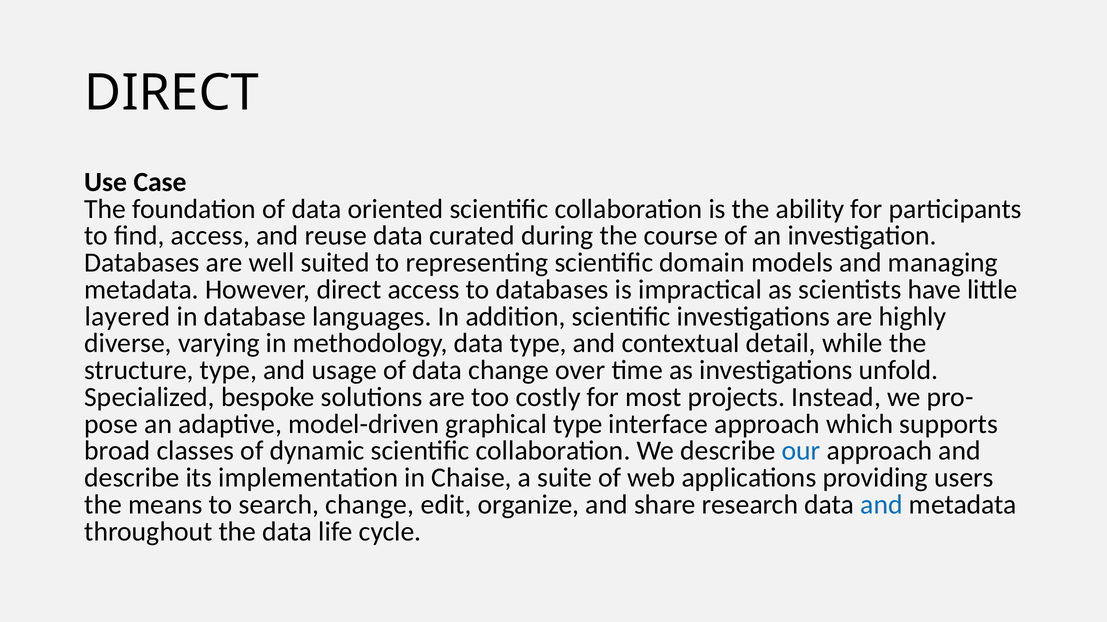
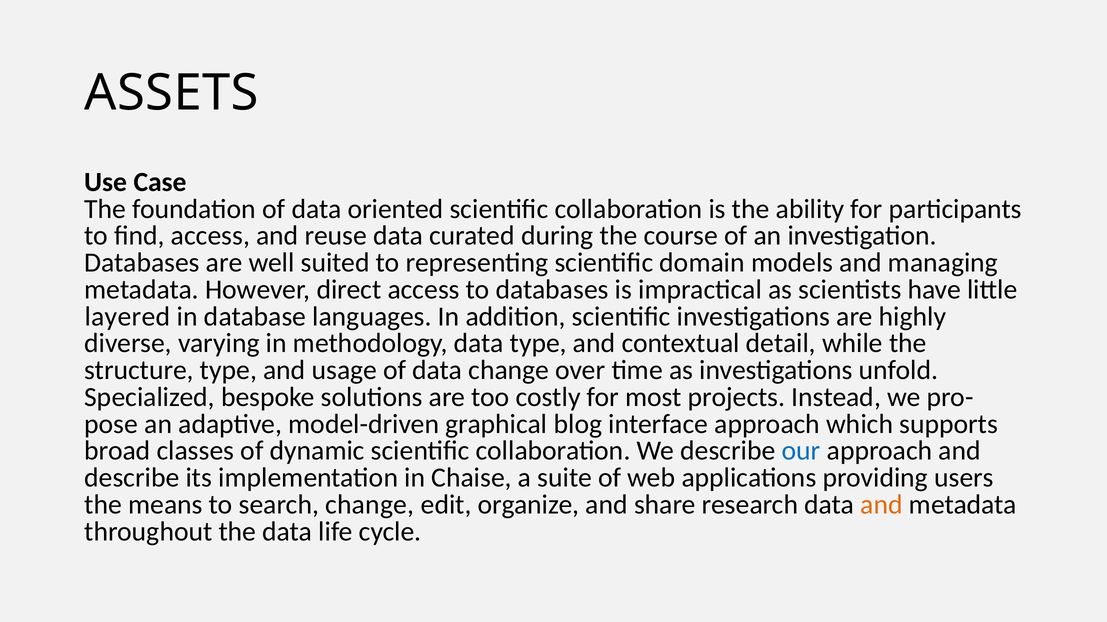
DIRECT: DIRECT -> ASSETS (172, 93)
graphical type: type -> blog (578, 424)
and colour: blue -> orange (882, 505)
